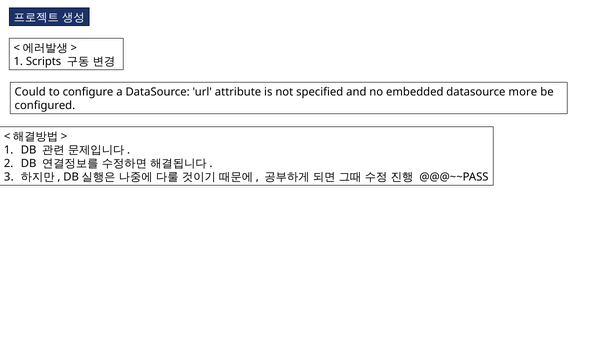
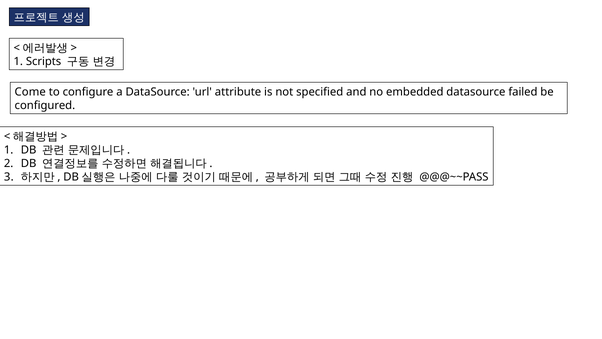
Could: Could -> Come (30, 92)
more: more -> failed (523, 92)
